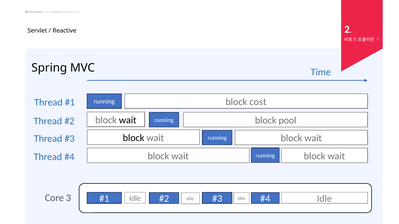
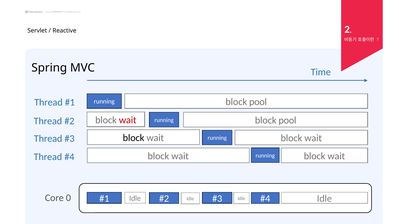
running block cost: cost -> pool (258, 102)
wait colour: black -> red (128, 120)
3: 3 -> 0 (68, 198)
